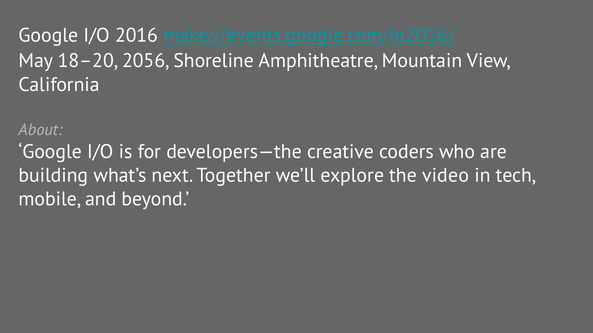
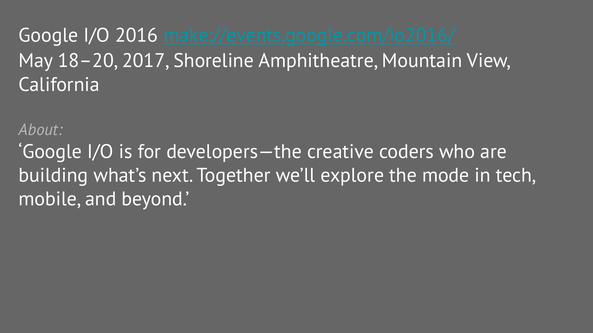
2056: 2056 -> 2017 (146, 61)
video: video -> mode (446, 176)
